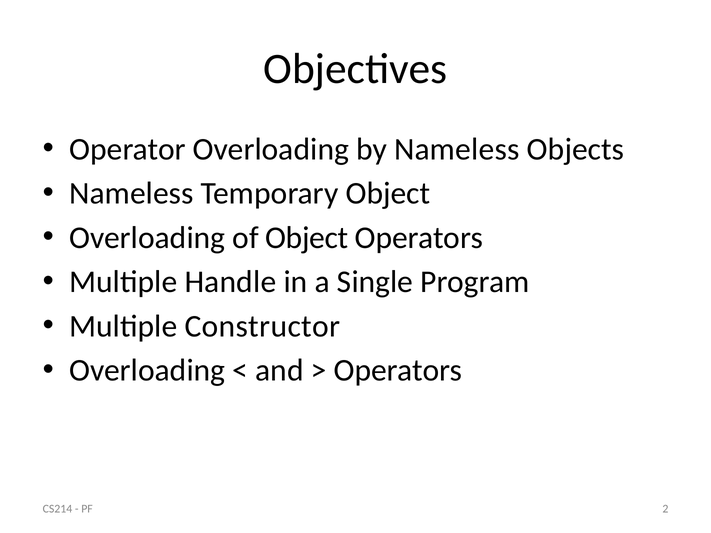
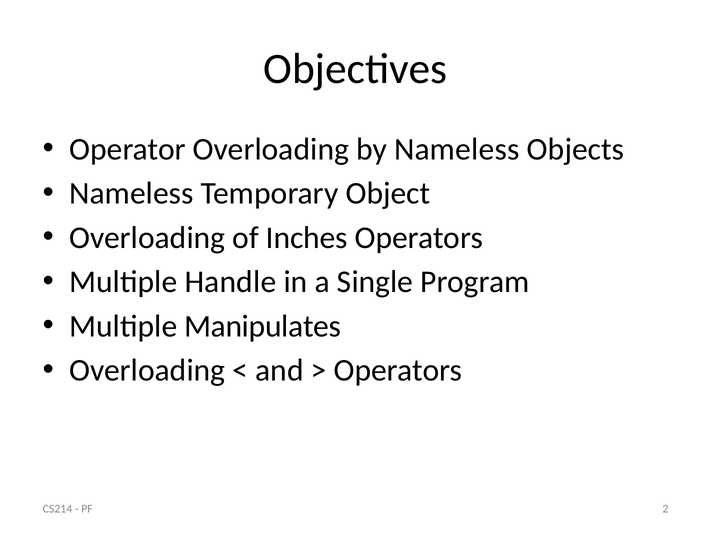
of Object: Object -> Inches (307, 238)
Constructor: Constructor -> Manipulates (263, 326)
